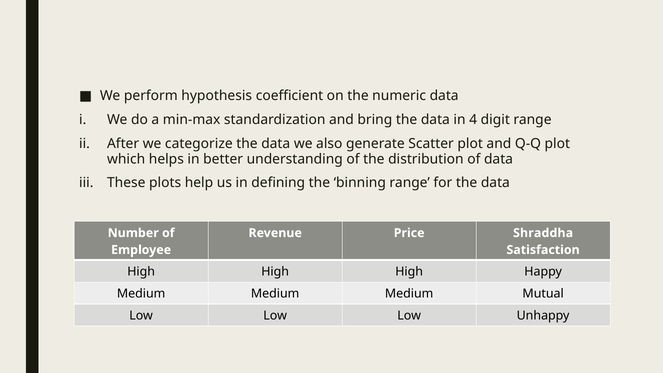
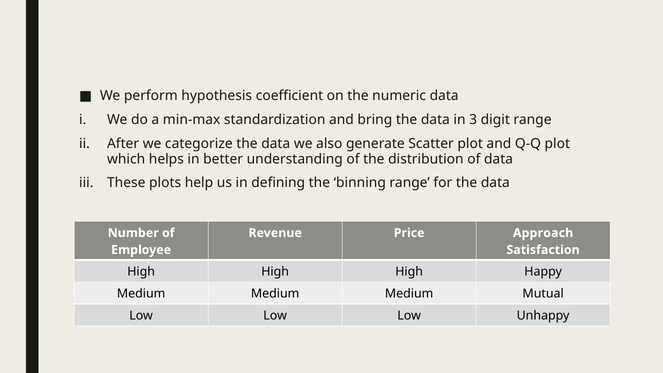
4: 4 -> 3 (473, 120)
Shraddha: Shraddha -> Approach (543, 233)
